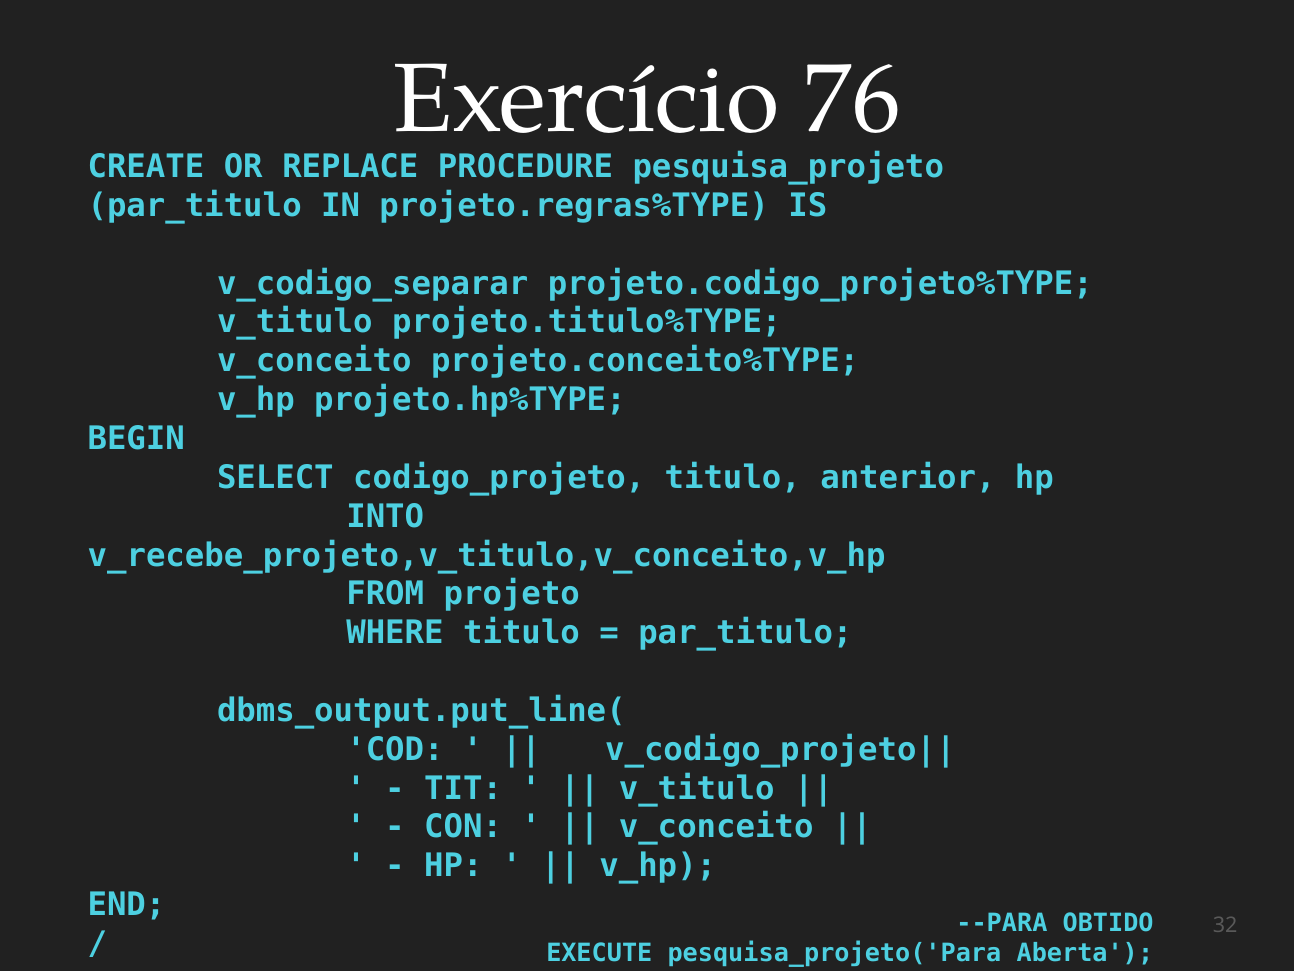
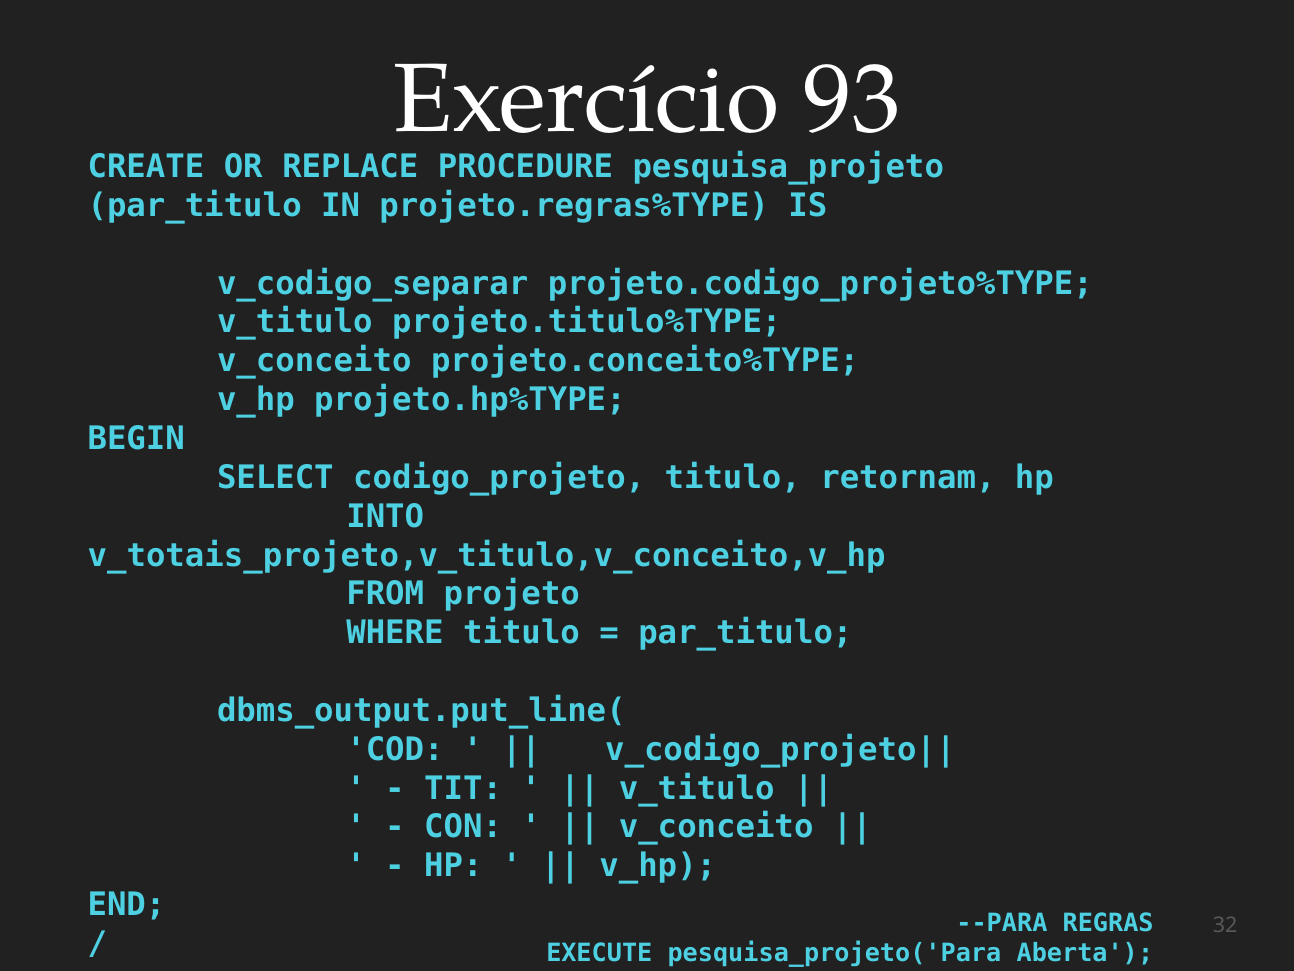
76: 76 -> 93 (852, 99)
anterior: anterior -> retornam (908, 477)
v_recebe_projeto,v_titulo,v_conceito,v_hp: v_recebe_projeto,v_titulo,v_conceito,v_hp -> v_totais_projeto,v_titulo,v_conceito,v_hp (487, 555)
OBTIDO: OBTIDO -> REGRAS (1108, 923)
